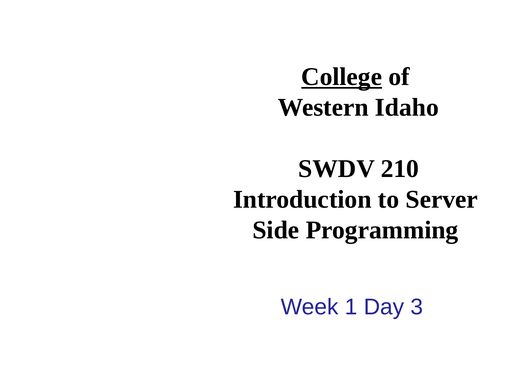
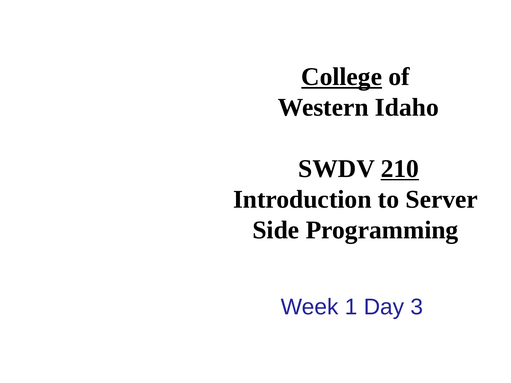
210 underline: none -> present (400, 169)
